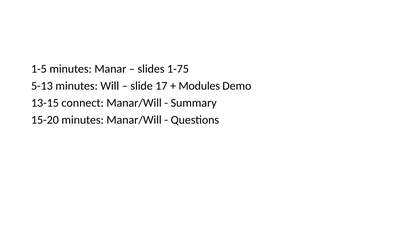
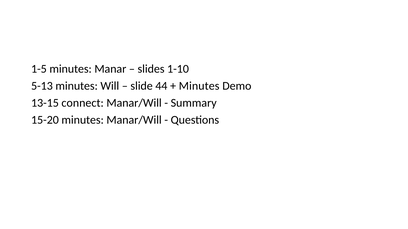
1-75: 1-75 -> 1-10 (178, 69)
17: 17 -> 44 (161, 86)
Modules: Modules -> Minutes (199, 86)
